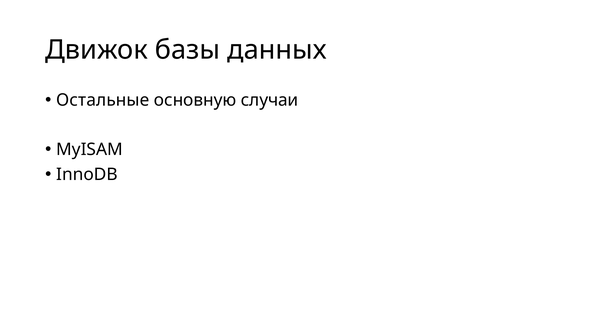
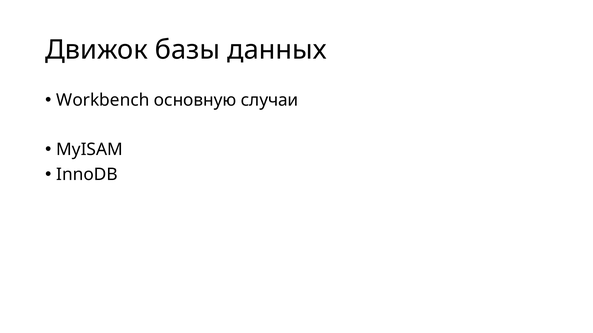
Остальные: Остальные -> Workbench (103, 100)
